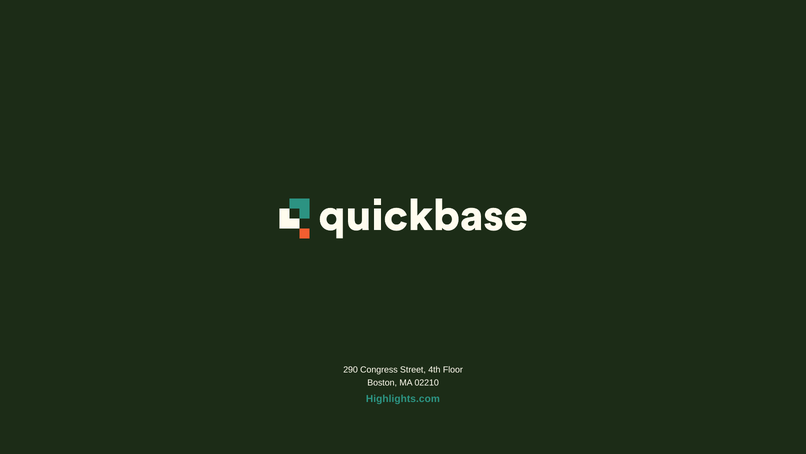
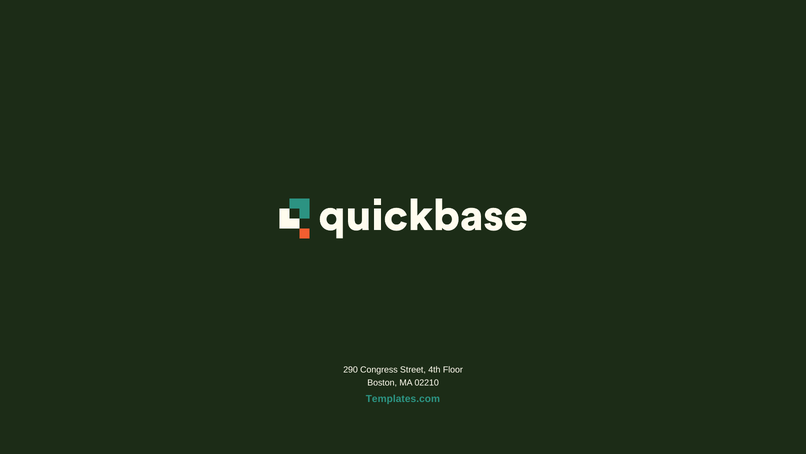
Highlights.com: Highlights.com -> Templates.com (403, 398)
